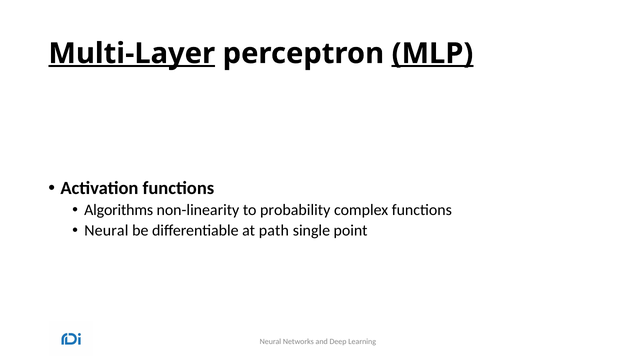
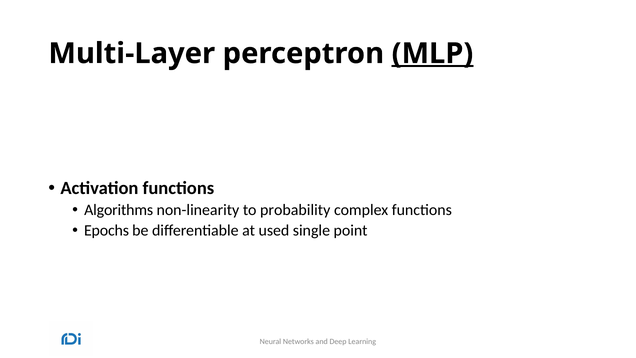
Multi-Layer underline: present -> none (132, 53)
Neural: Neural -> Epochs (107, 231)
path: path -> used (274, 231)
